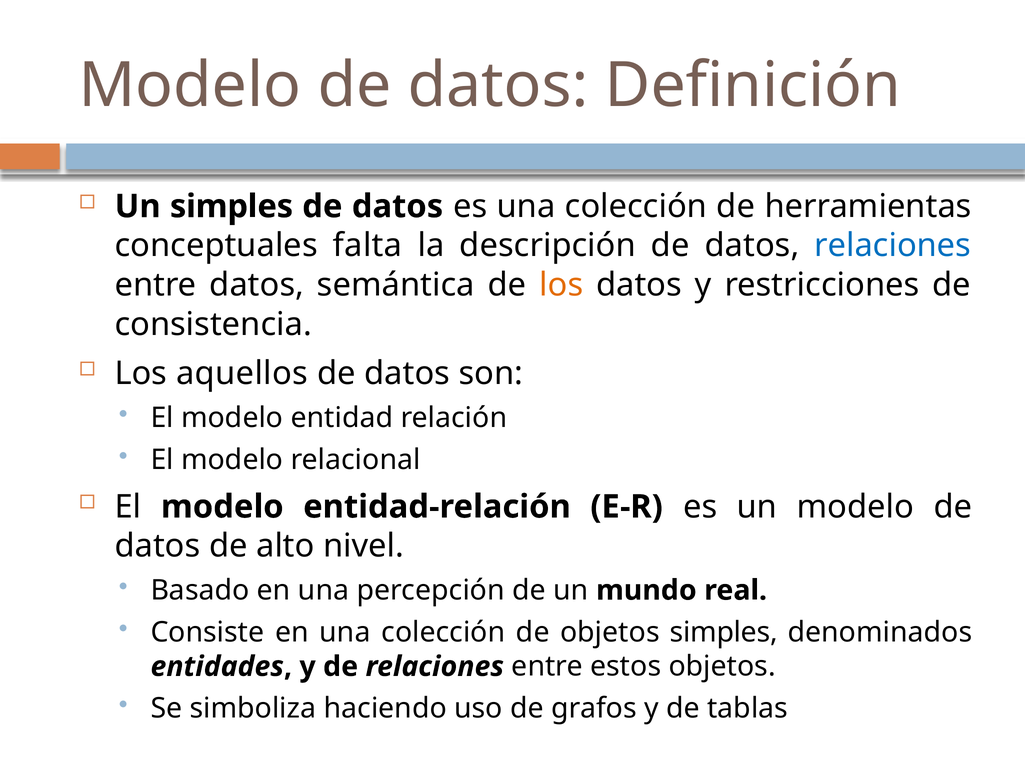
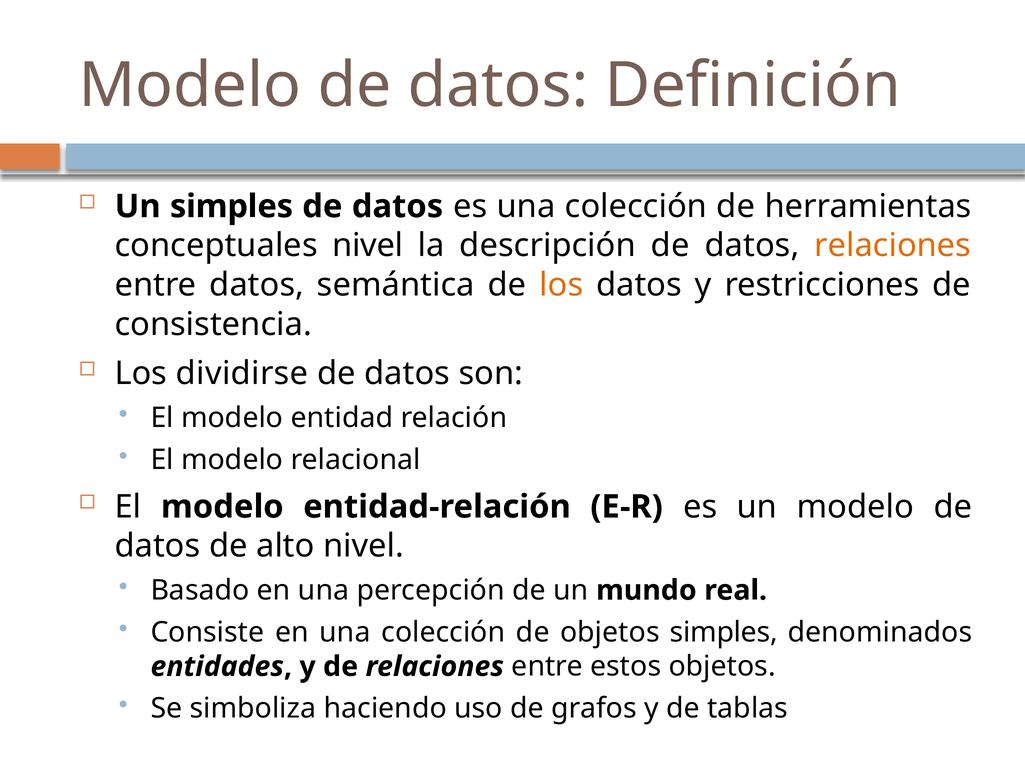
conceptuales falta: falta -> nivel (368, 246)
relaciones colour: blue -> orange (893, 246)
aquellos: aquellos -> dividirse (242, 373)
